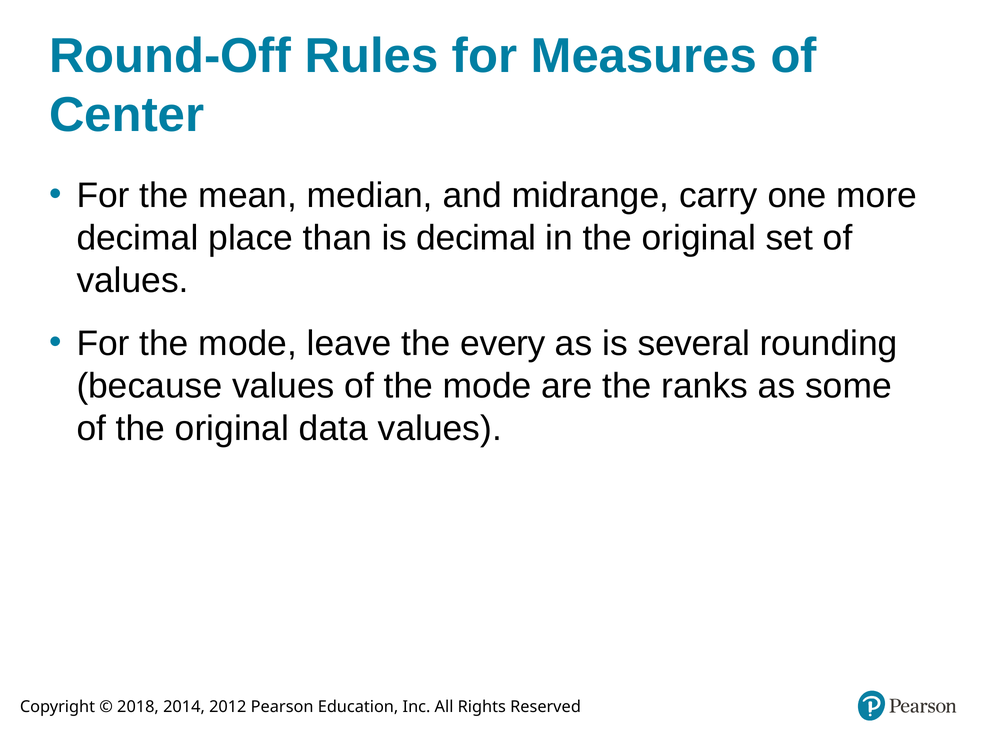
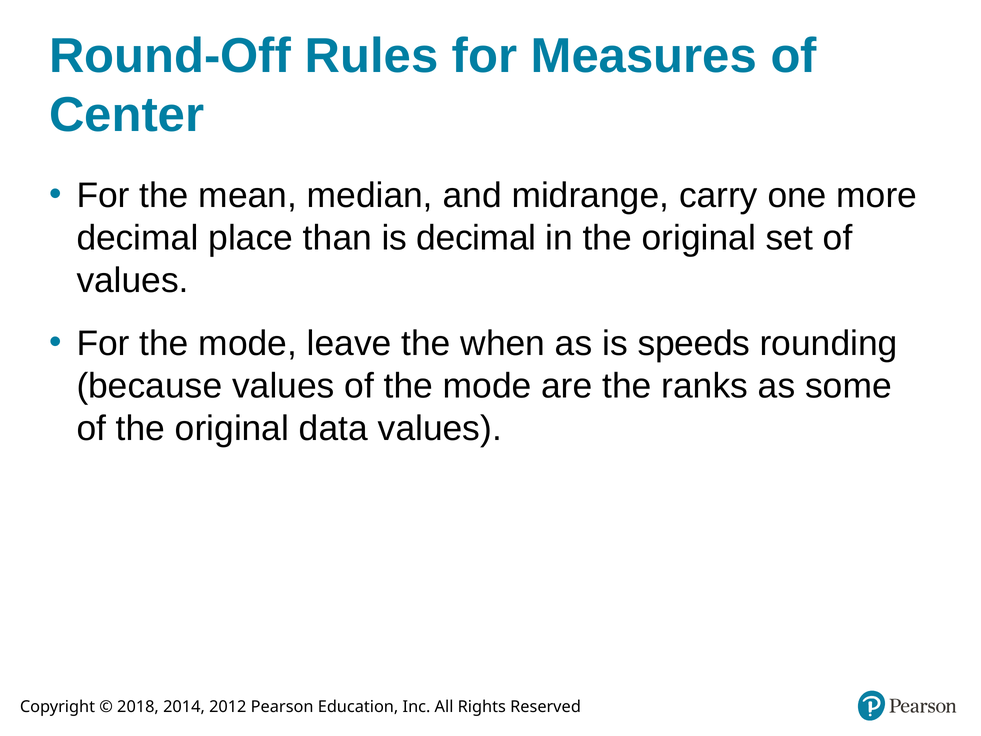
every: every -> when (503, 343)
several: several -> speeds (694, 343)
